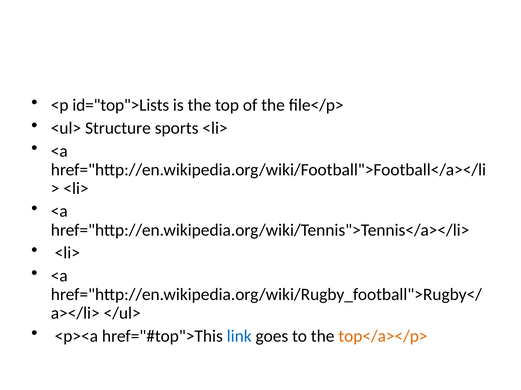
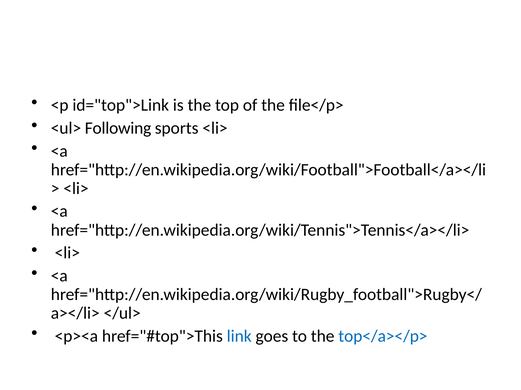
id="top">Lists: id="top">Lists -> id="top">Link (121, 105)
Structure: Structure -> Following (118, 128)
top</a></p> colour: orange -> blue (383, 337)
